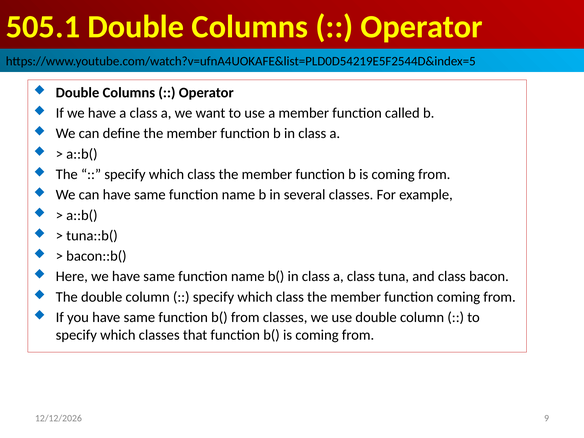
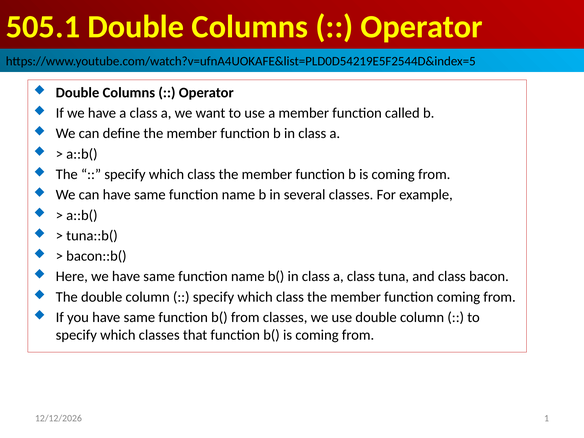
9: 9 -> 1 (547, 418)
